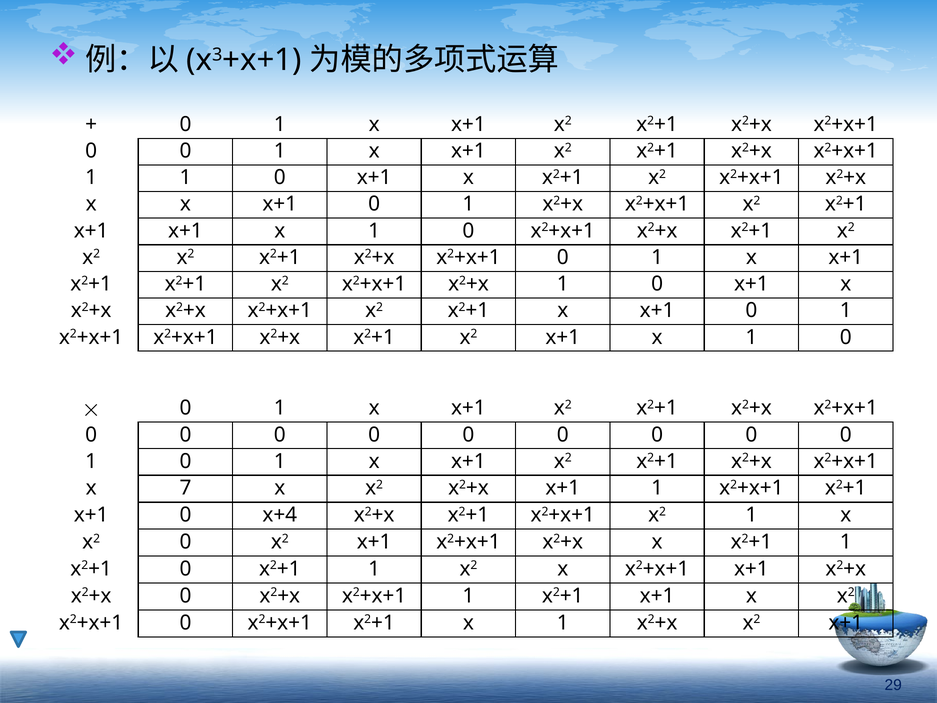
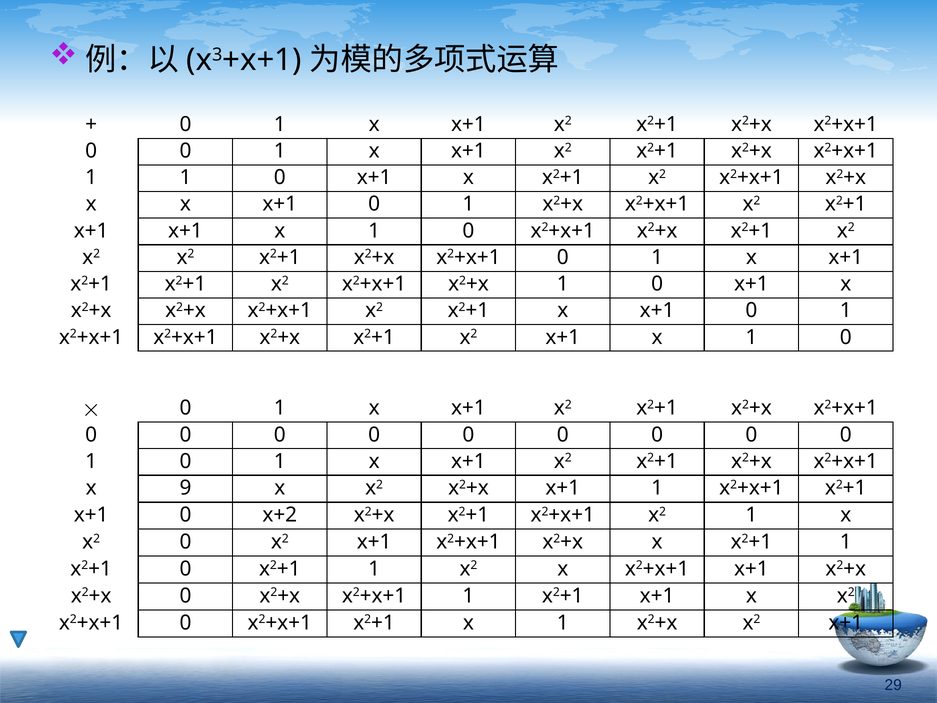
7: 7 -> 9 (185, 488)
x+4: x+4 -> x+2 (280, 515)
